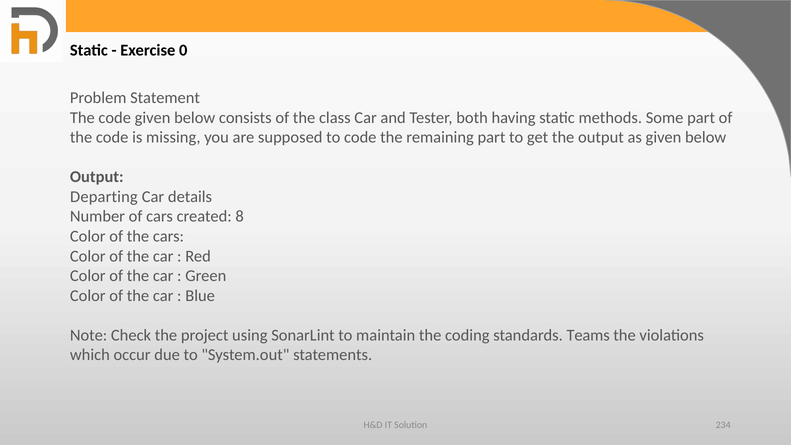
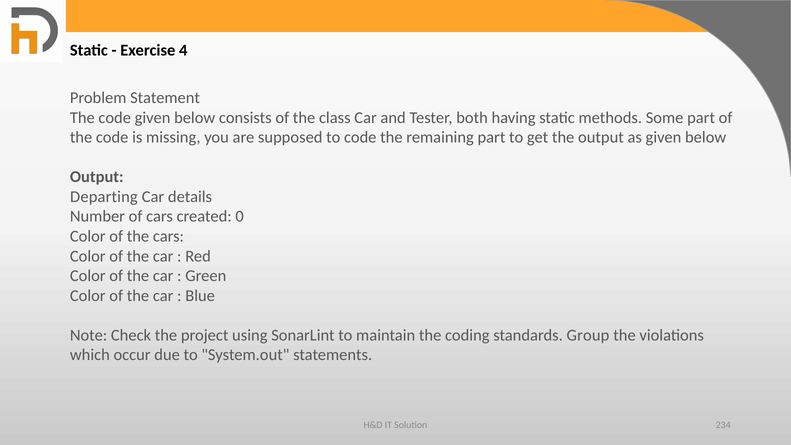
0: 0 -> 4 (183, 51)
8: 8 -> 0 (240, 216)
Teams: Teams -> Group (588, 335)
